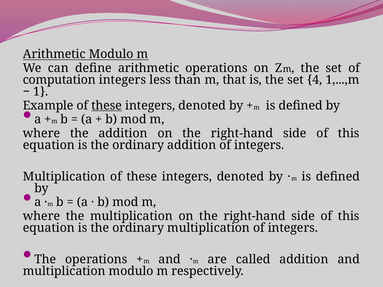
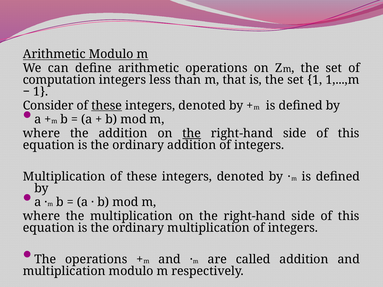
set 4: 4 -> 1 (315, 80)
Example: Example -> Consider (48, 106)
the underline: none -> present (192, 133)
